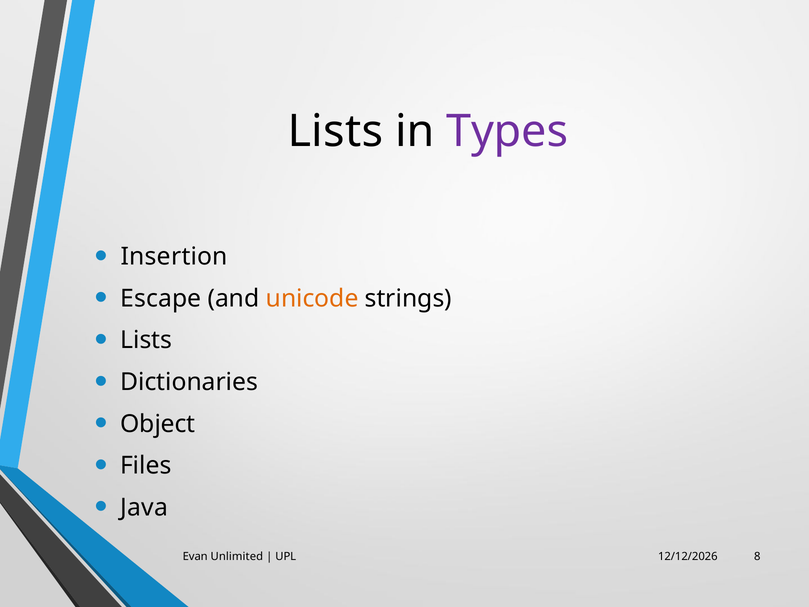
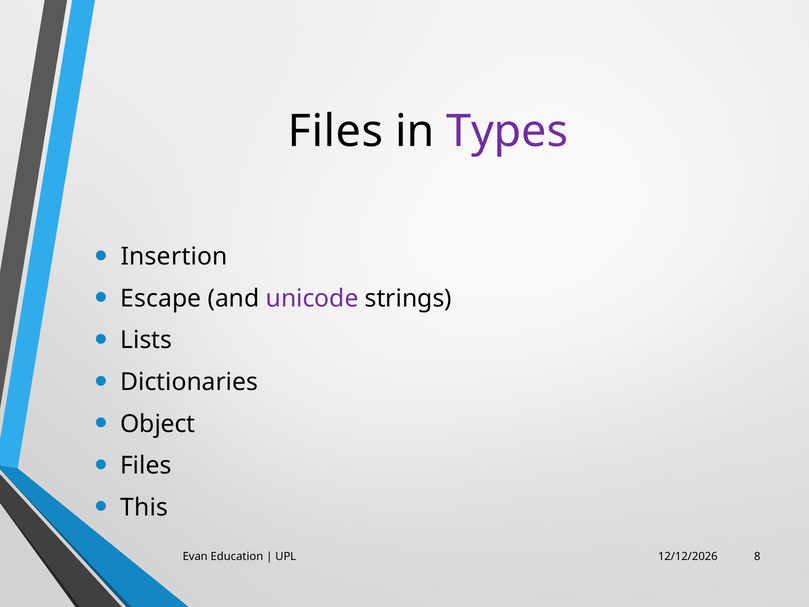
Lists: Lists -> Files (335, 131)
unicode colour: orange -> purple (312, 298)
Java: Java -> This (144, 507)
Unlimited: Unlimited -> Education (237, 556)
